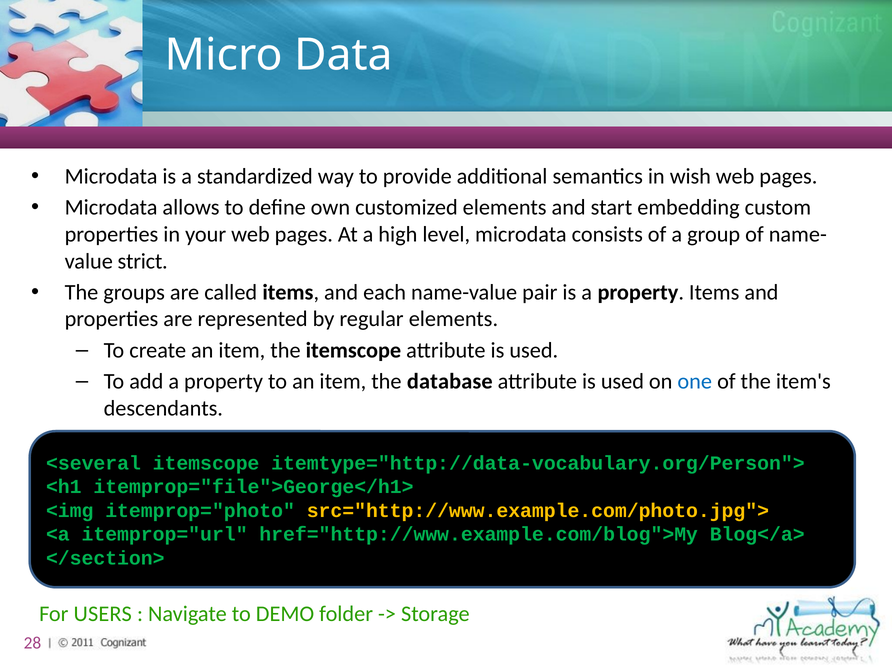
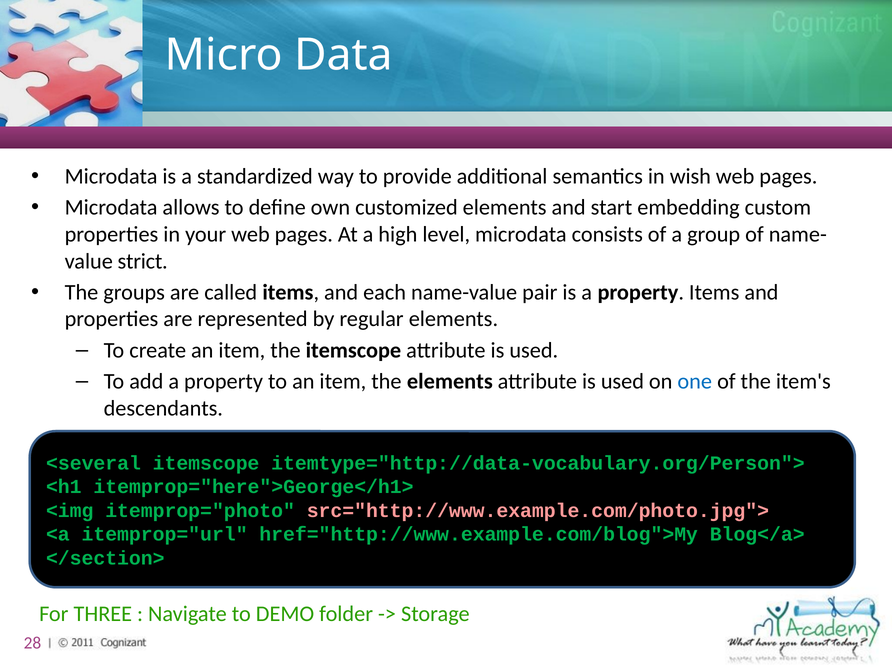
the database: database -> elements (450, 382)
itemprop="file">George</h1>: itemprop="file">George</h1> -> itemprop="here">George</h1> (254, 487)
src="http://www.example.com/photo.jpg"> colour: yellow -> pink (538, 511)
USERS: USERS -> THREE (103, 614)
